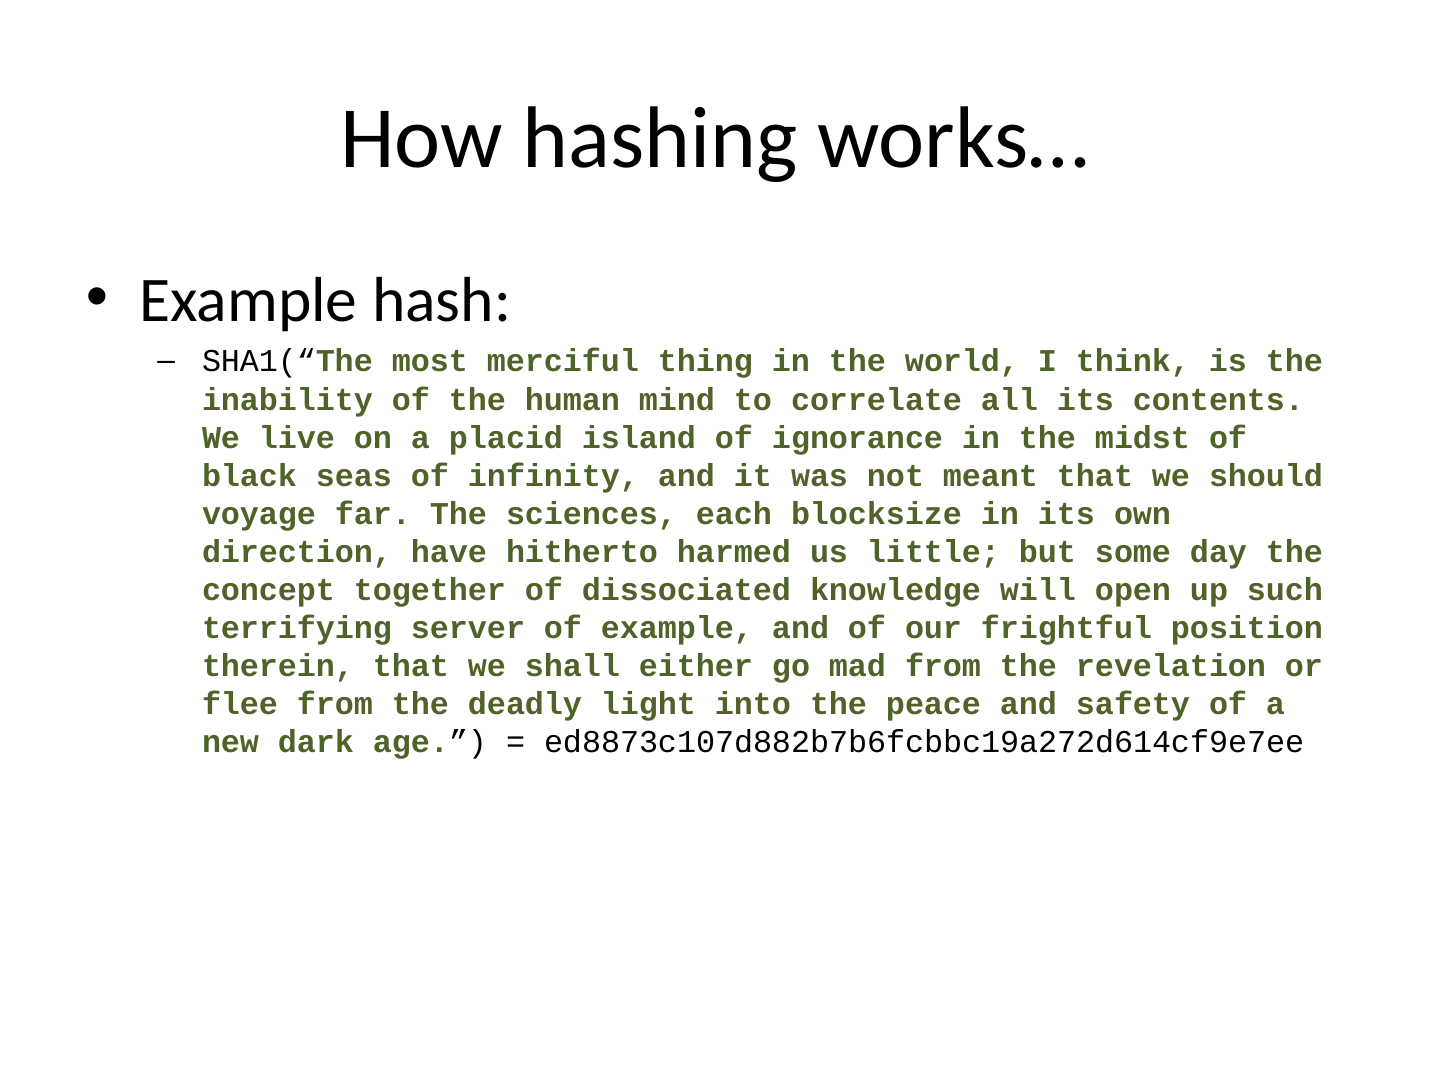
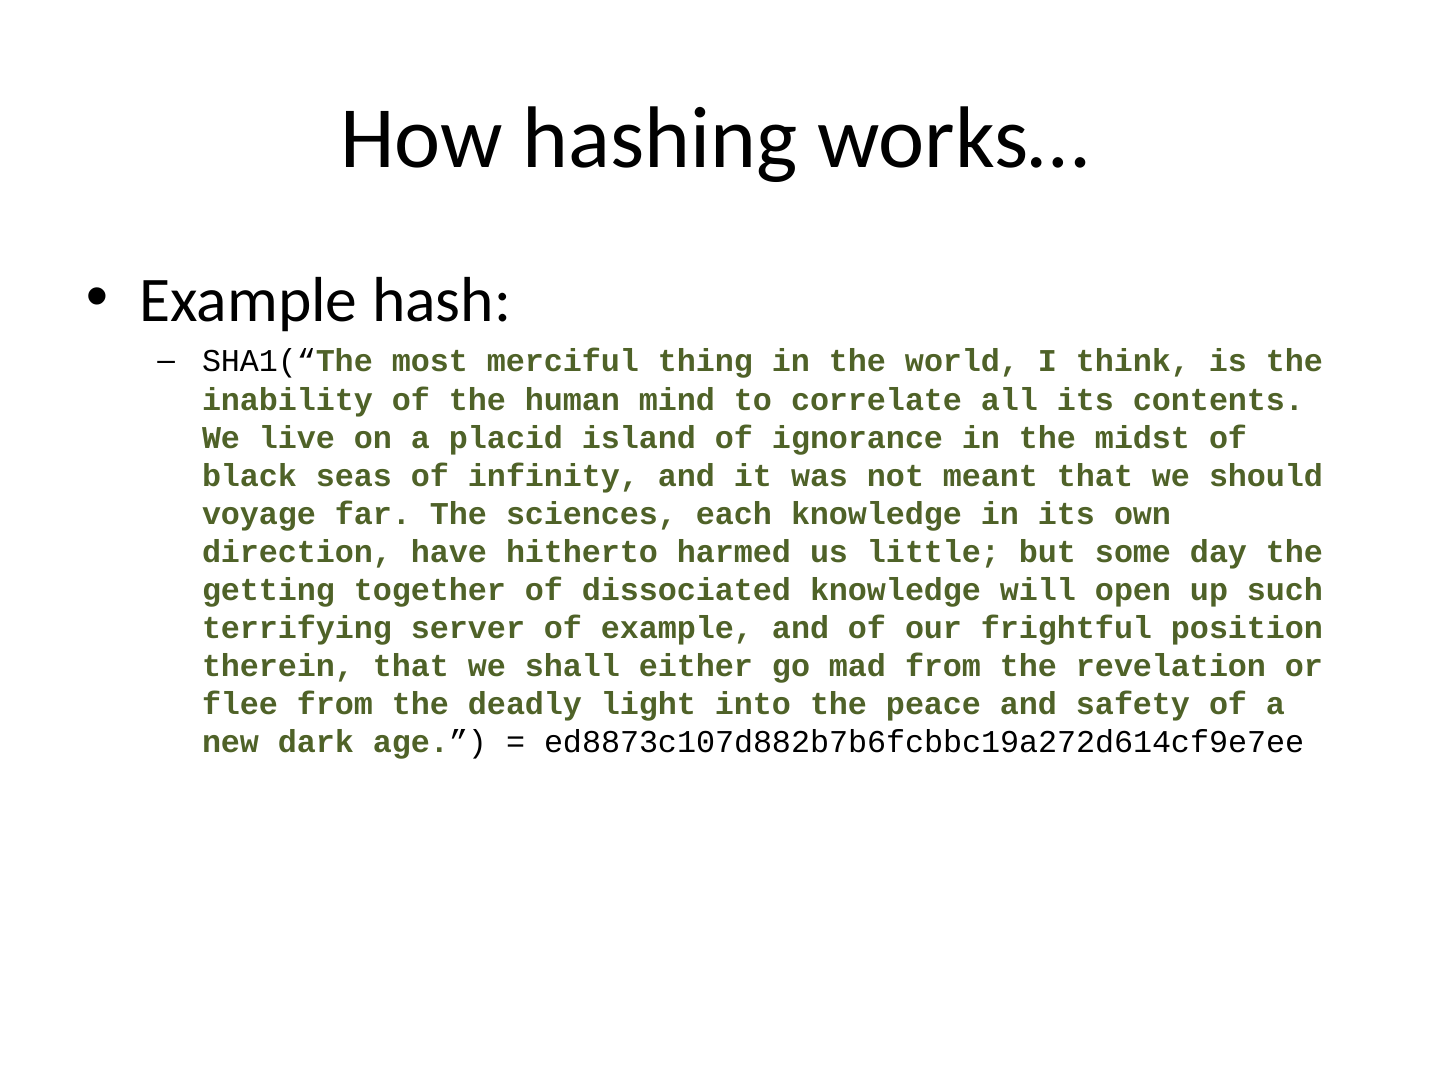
each blocksize: blocksize -> knowledge (876, 514)
concept: concept -> getting (268, 590)
